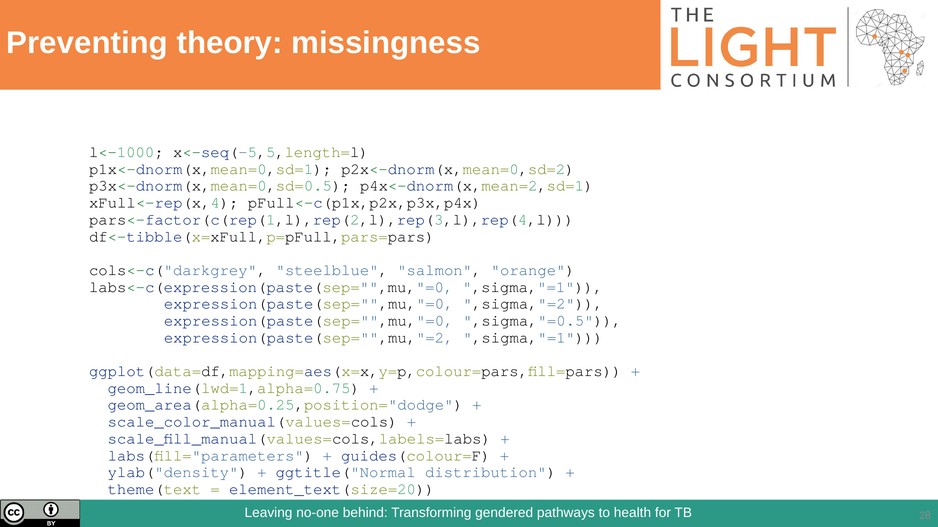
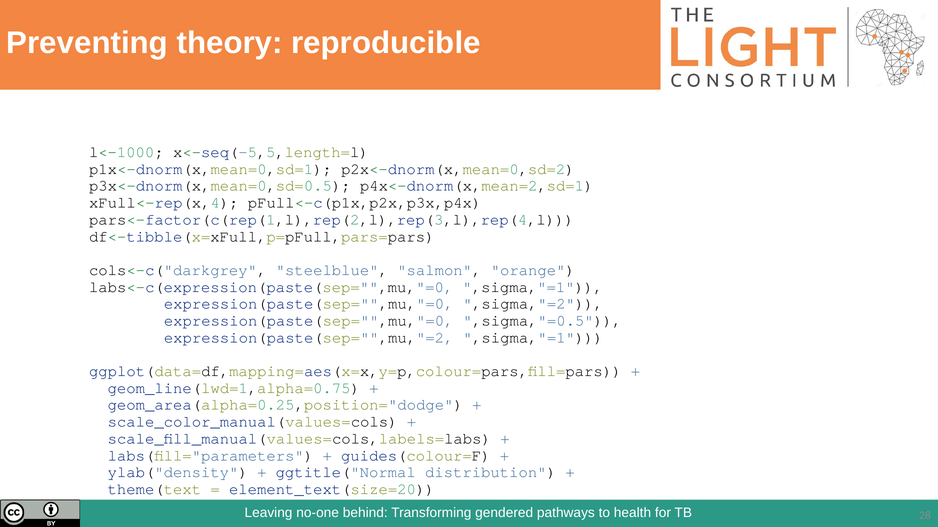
missingness: missingness -> reproducible (386, 43)
